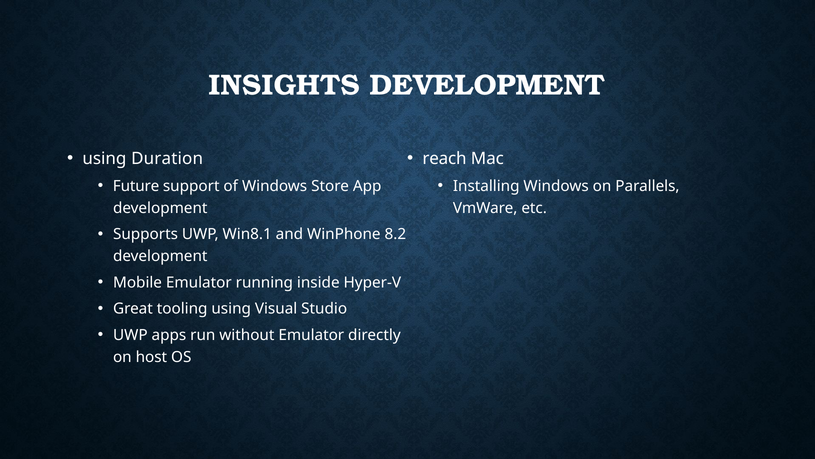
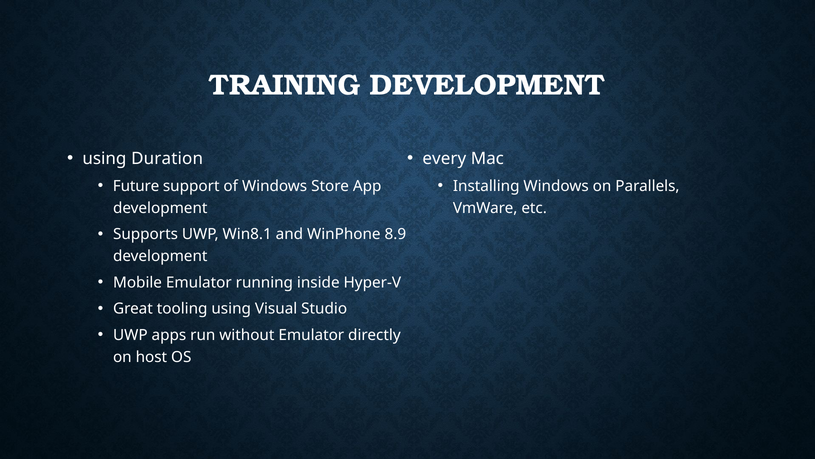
INSIGHTS: INSIGHTS -> TRAINING (285, 85)
reach: reach -> every (444, 159)
8.2: 8.2 -> 8.9 (395, 234)
